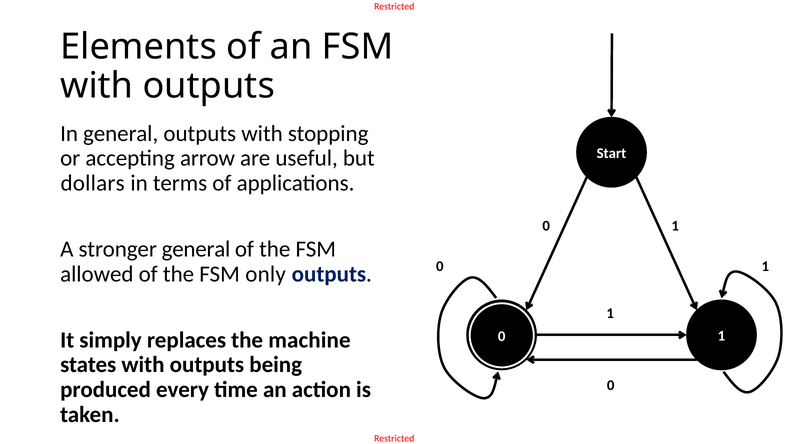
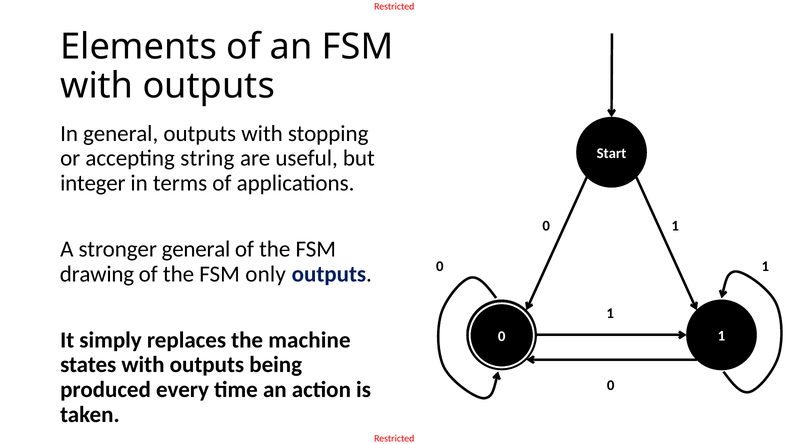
arrow: arrow -> string (207, 158)
dollars: dollars -> integer (93, 183)
allowed: allowed -> drawing (97, 274)
